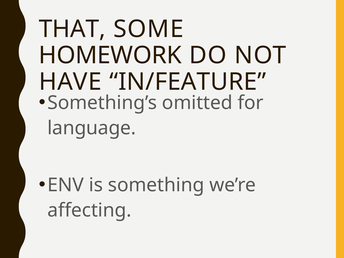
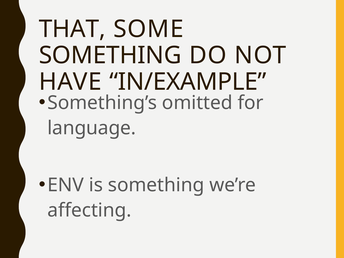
HOMEWORK: HOMEWORK -> SOMETHING (110, 55)
IN/FEATURE: IN/FEATURE -> IN/EXAMPLE (188, 82)
